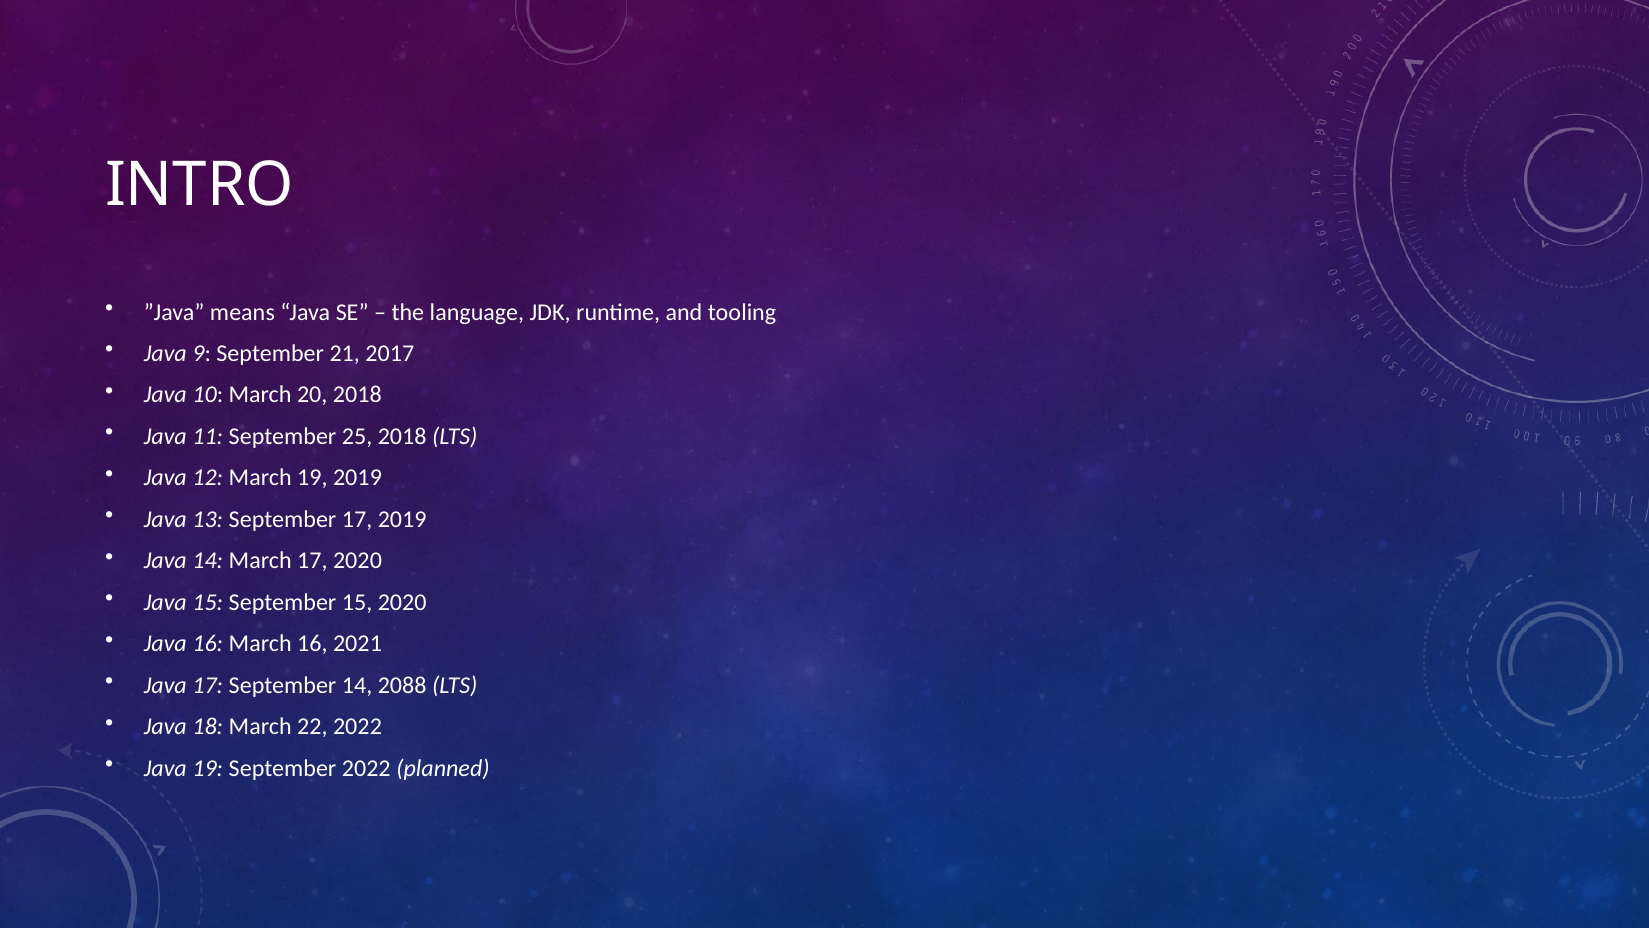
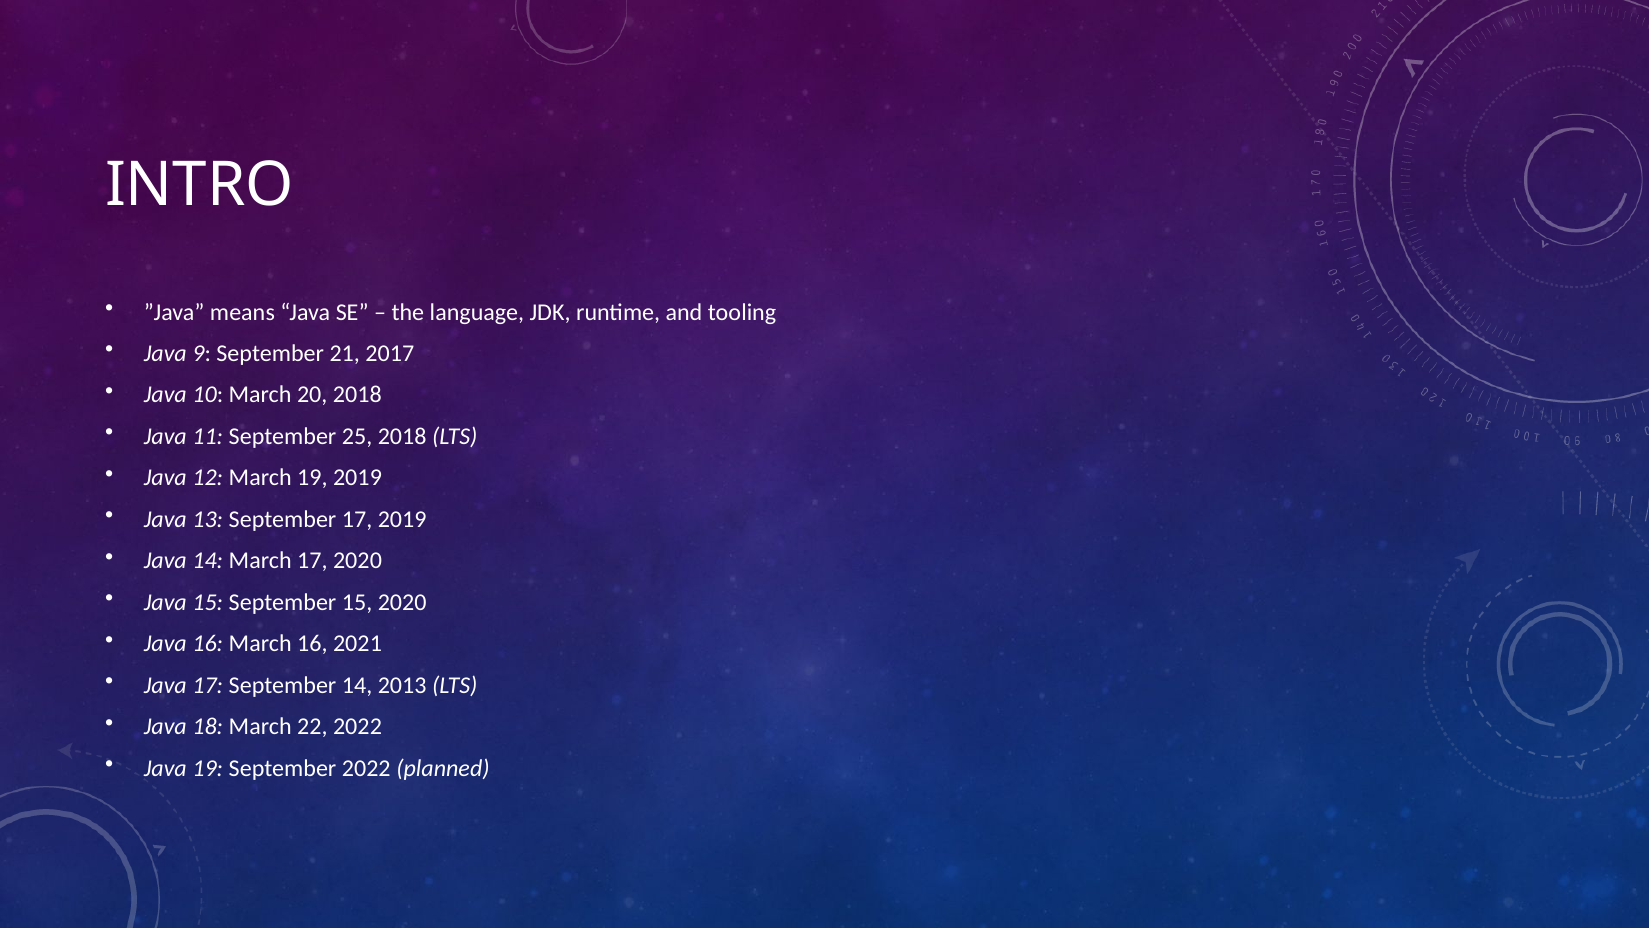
2088: 2088 -> 2013 (402, 685)
